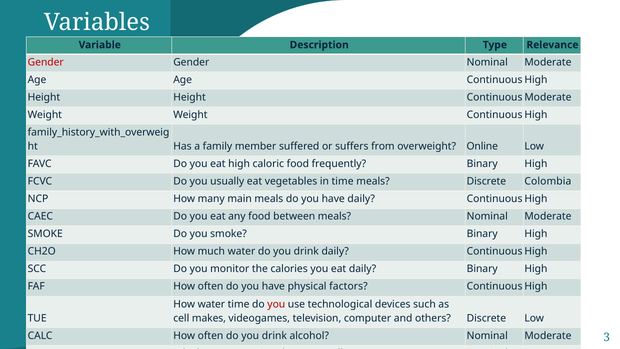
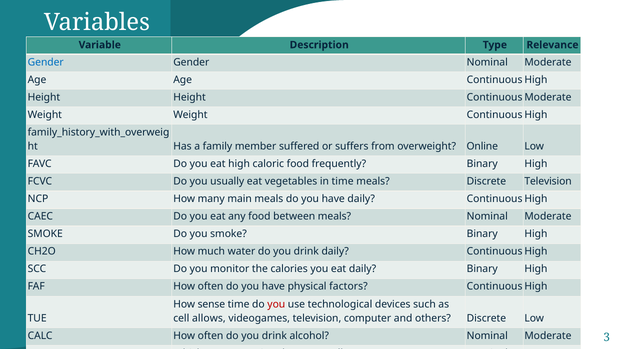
Gender colour: red -> blue (46, 62)
Discrete Colombia: Colombia -> Television (548, 181)
How water: water -> sense (211, 304)
makes: makes -> allows (209, 318)
